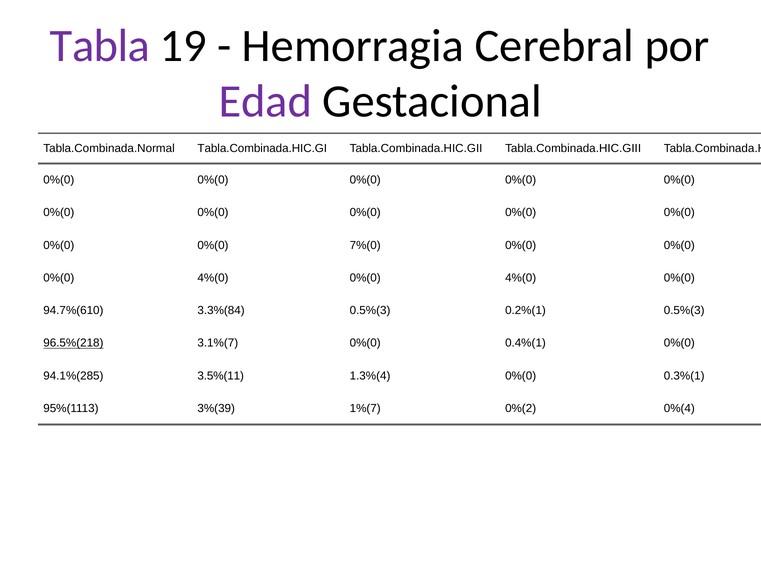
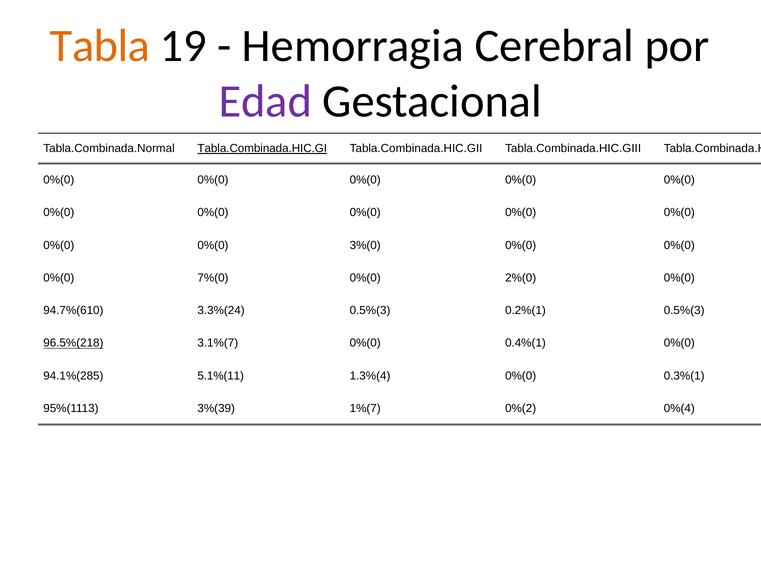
Tabla colour: purple -> orange (100, 46)
Tabla.Combinada.HIC.GI underline: none -> present (262, 149)
7%(0: 7%(0 -> 3%(0 (365, 245)
4%(0: 4%(0 -> 7%(0 (213, 278)
4%(0: 4%(0 -> 2%(0 (521, 278)
3.3%(84: 3.3%(84 -> 3.3%(24 (221, 310)
3.5%(11: 3.5%(11 -> 5.1%(11 (221, 376)
